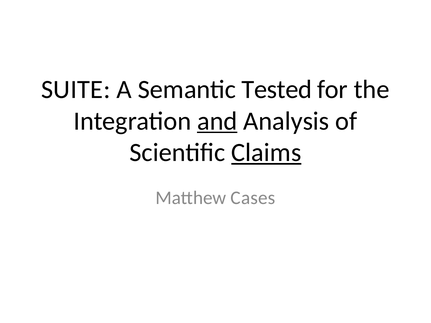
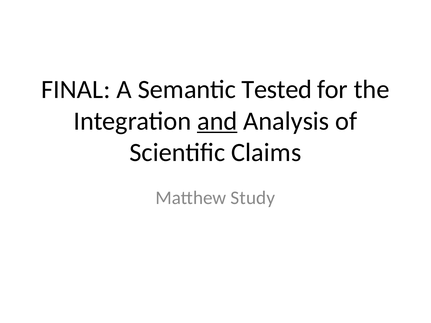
SUITE: SUITE -> FINAL (76, 90)
Claims underline: present -> none (266, 153)
Cases: Cases -> Study (253, 198)
